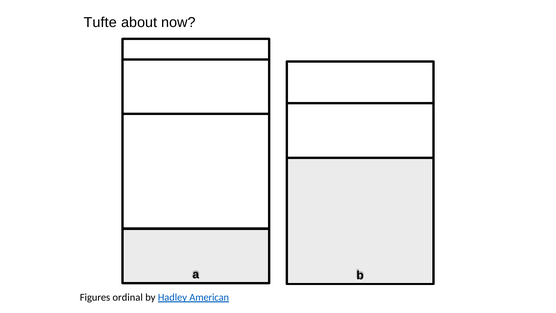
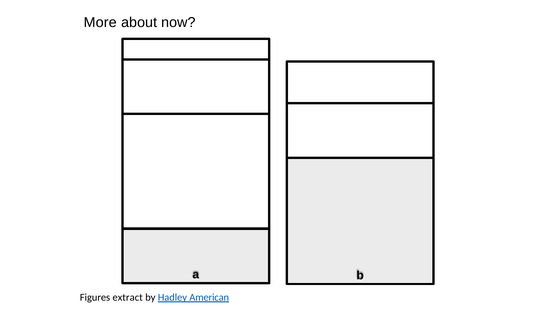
Tufte: Tufte -> More (100, 22)
ordinal: ordinal -> extract (128, 297)
